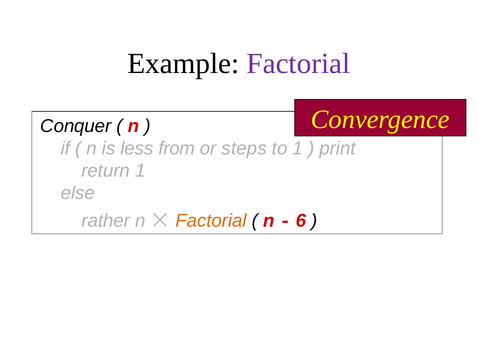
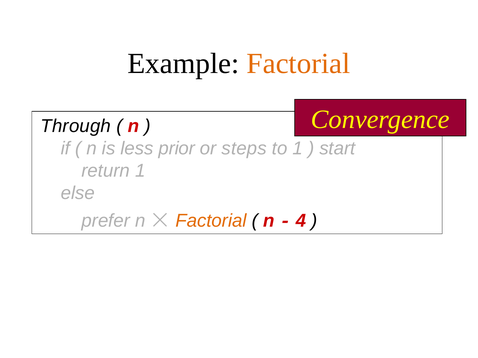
Factorial colour: purple -> orange (298, 64)
Conquer: Conquer -> Through (76, 126)
from: from -> prior (177, 149)
print: print -> start (337, 149)
rather: rather -> prefer (106, 221)
6: 6 -> 4 (301, 221)
